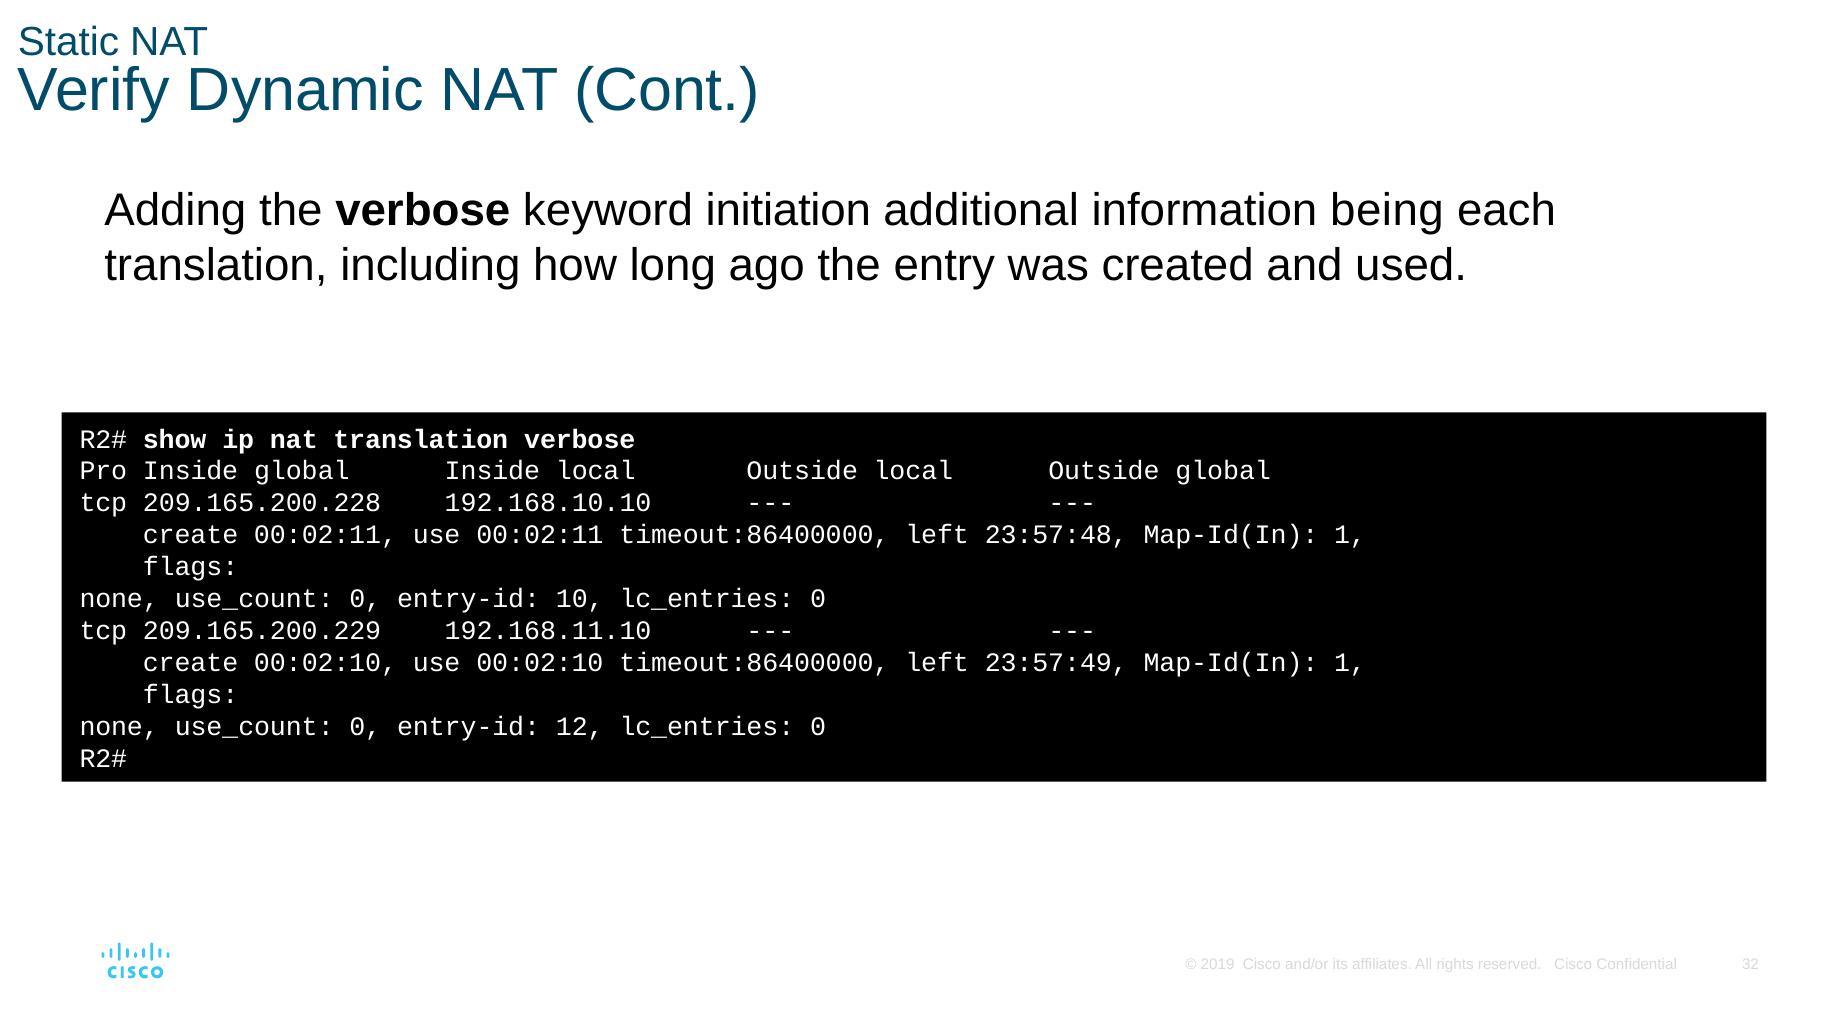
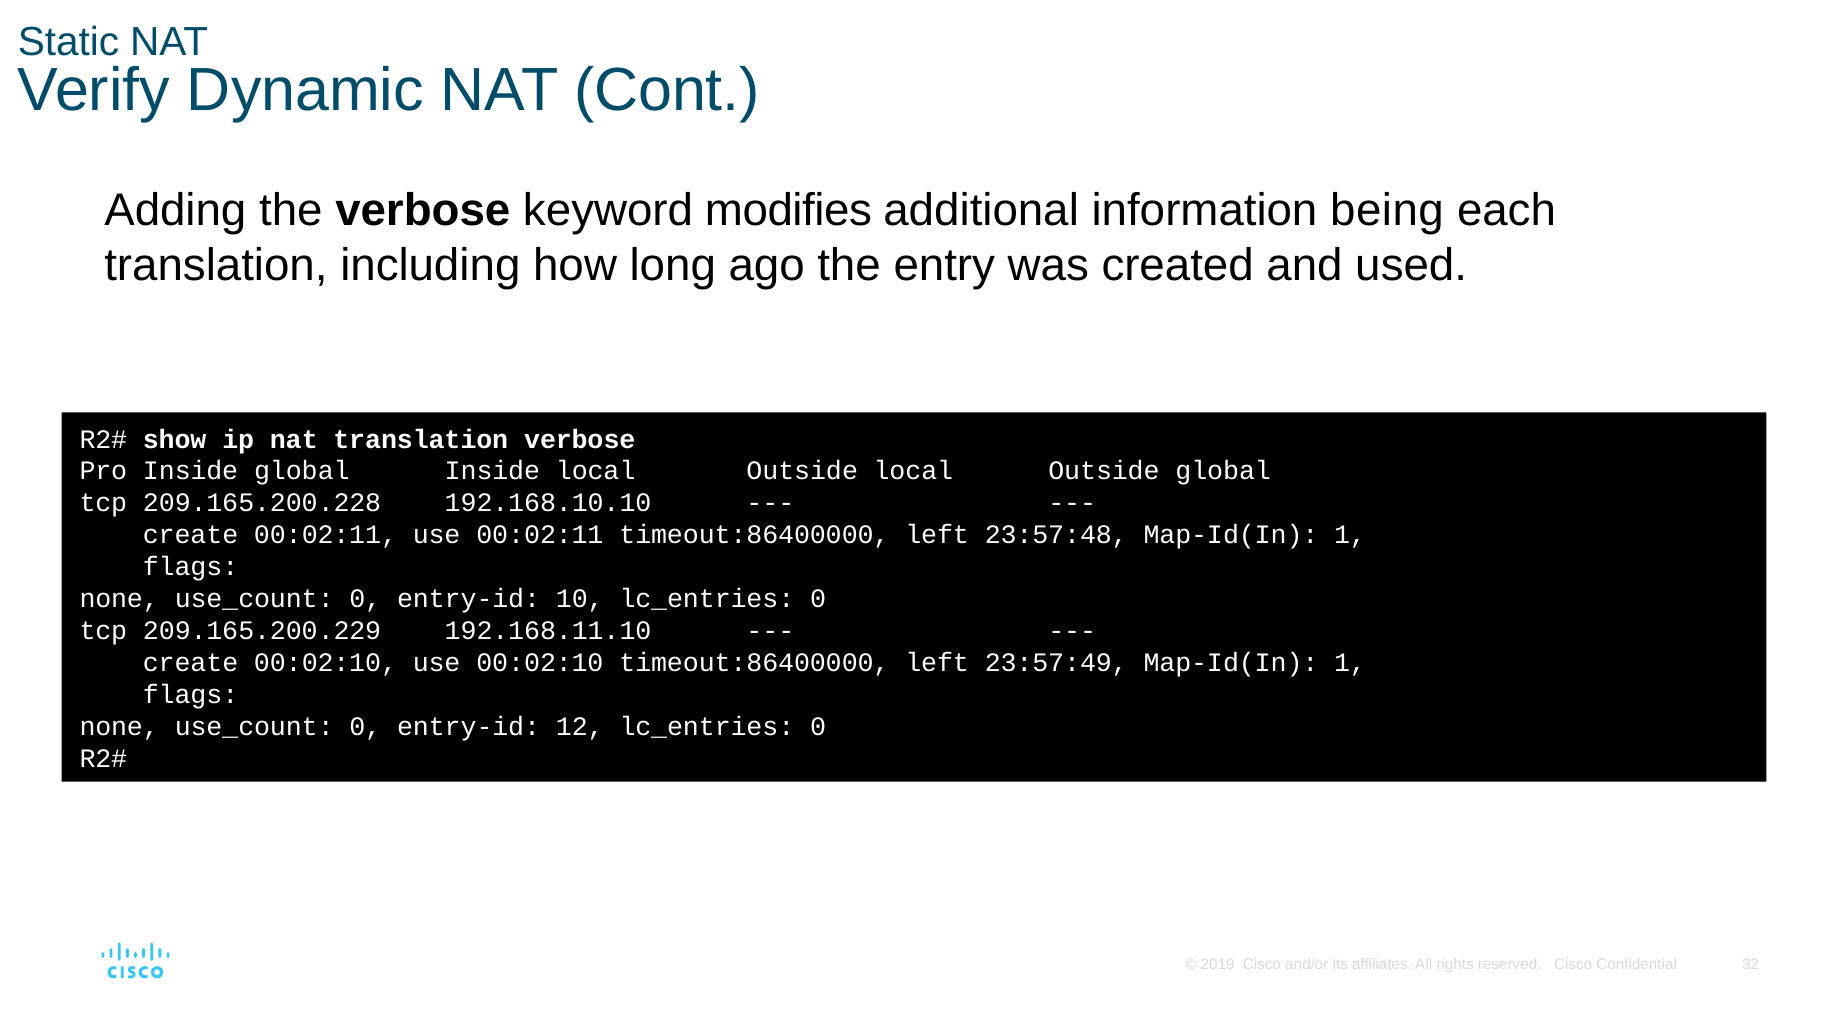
initiation: initiation -> modifies (788, 211)
